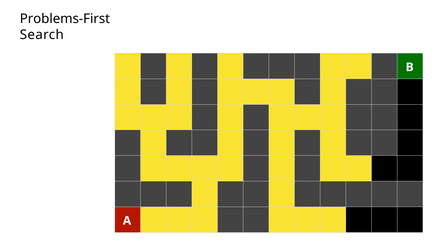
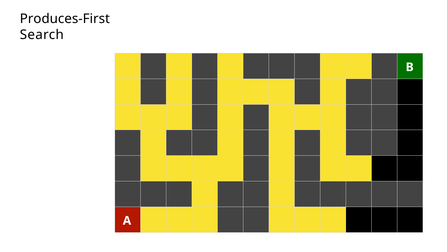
Problems-First: Problems-First -> Produces-First (65, 19)
